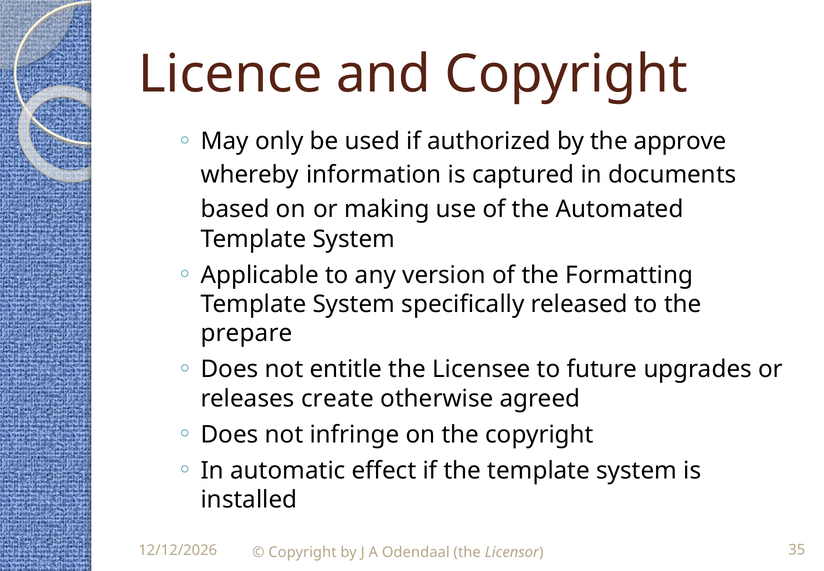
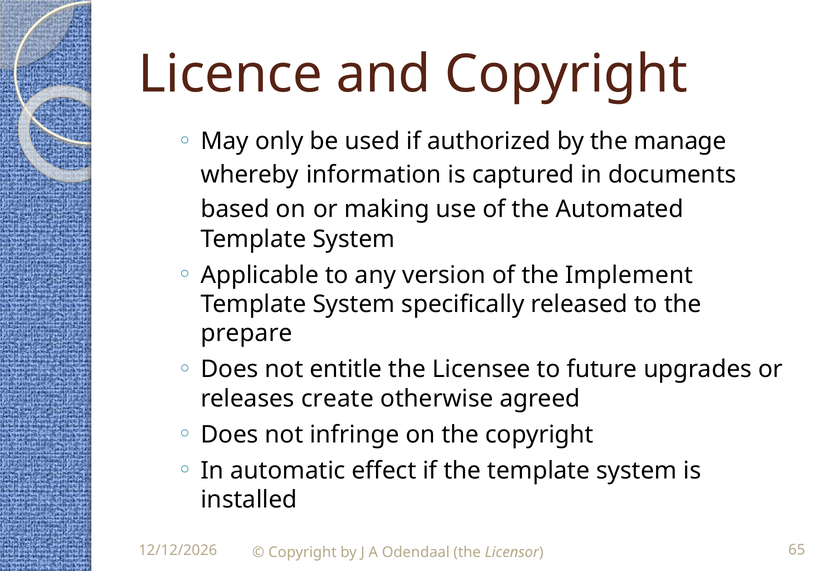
approve: approve -> manage (680, 141)
Formatting: Formatting -> Implement (629, 275)
35: 35 -> 65 (797, 549)
